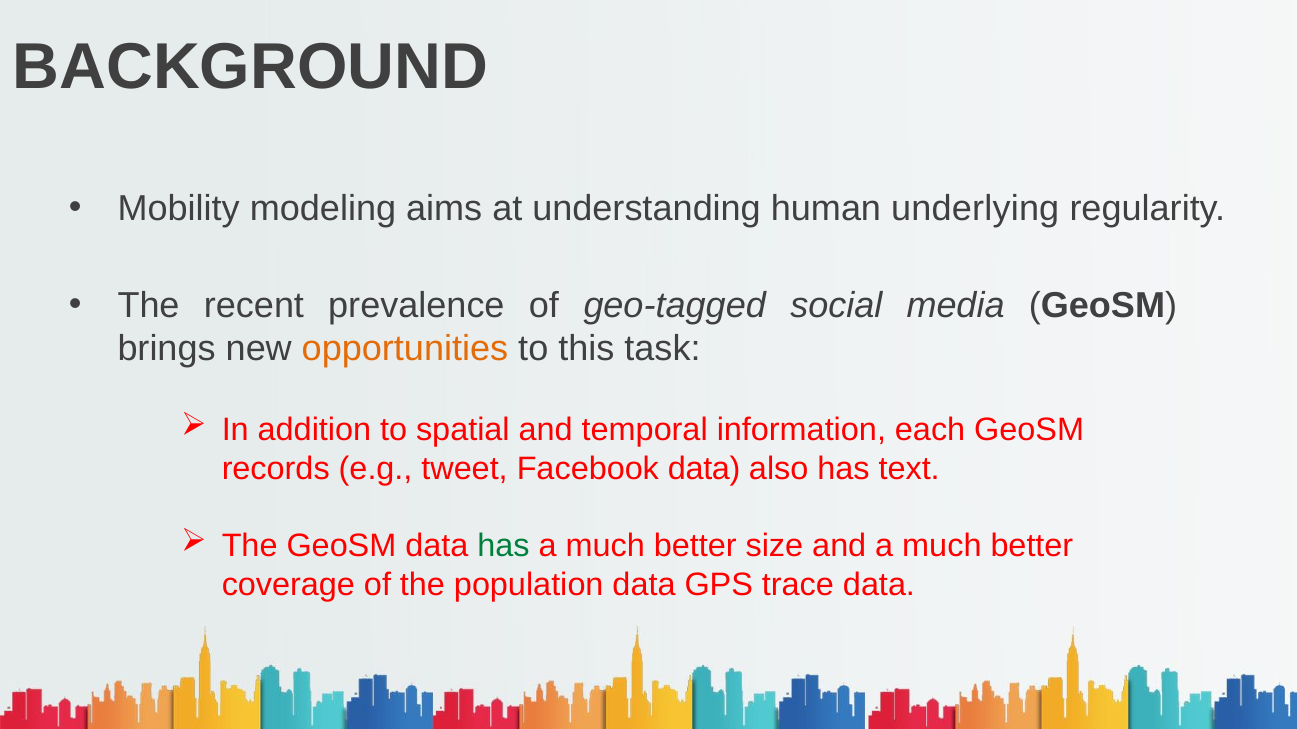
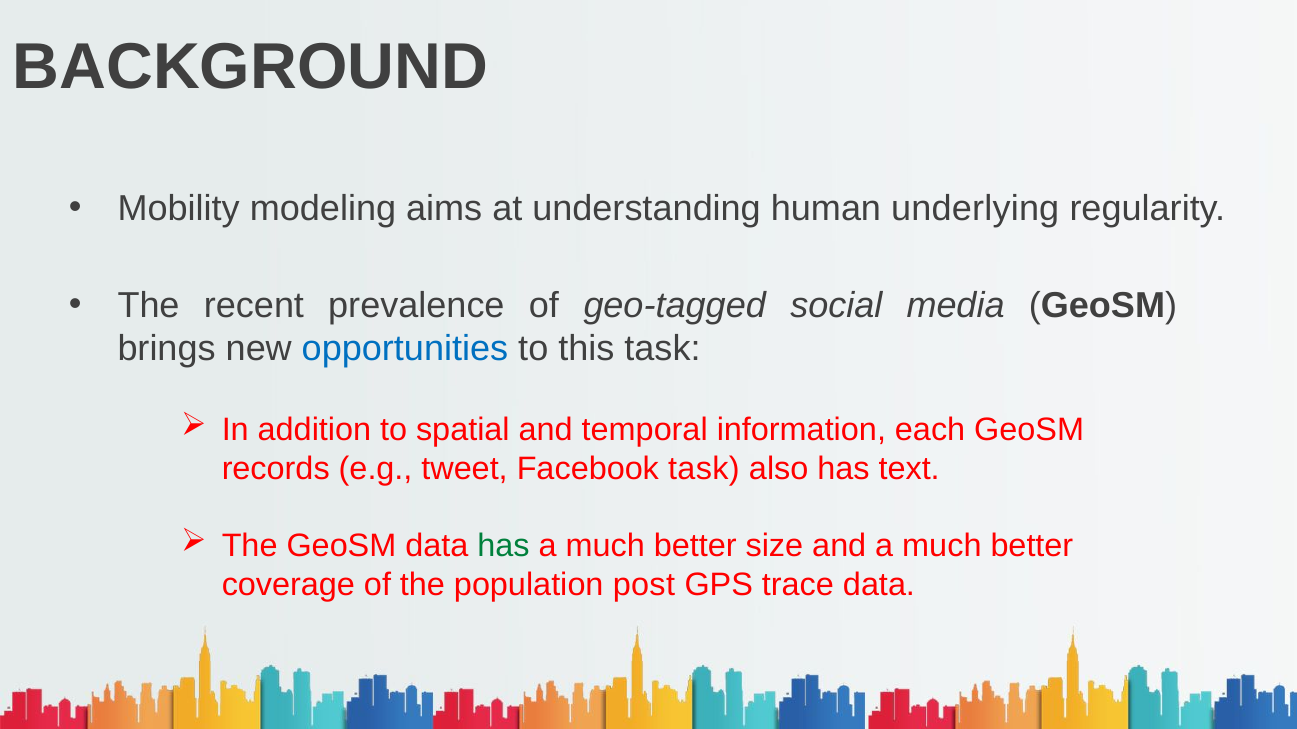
opportunities colour: orange -> blue (405, 349)
Facebook data: data -> task (704, 469)
population data: data -> post (644, 585)
